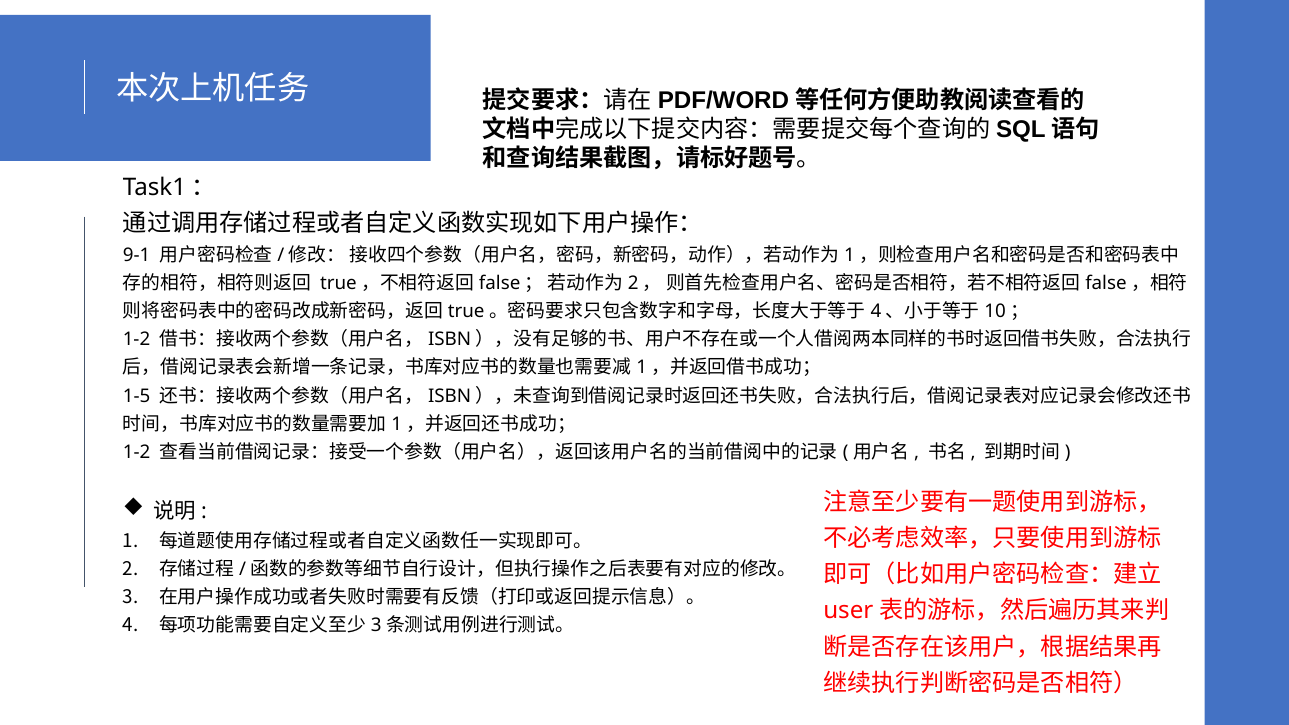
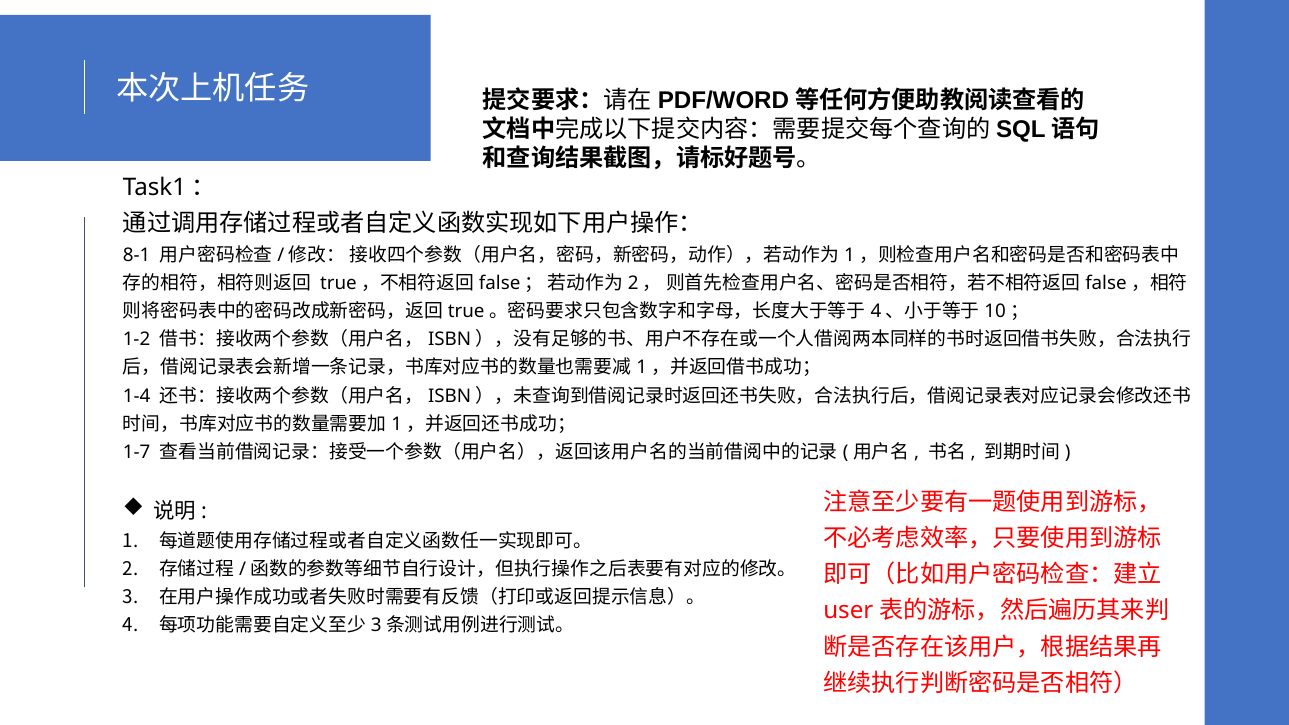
9-1: 9-1 -> 8-1 (137, 255)
1-5: 1-5 -> 1-4 (137, 396)
1-2: 1-2 -> 1-7 (137, 452)
